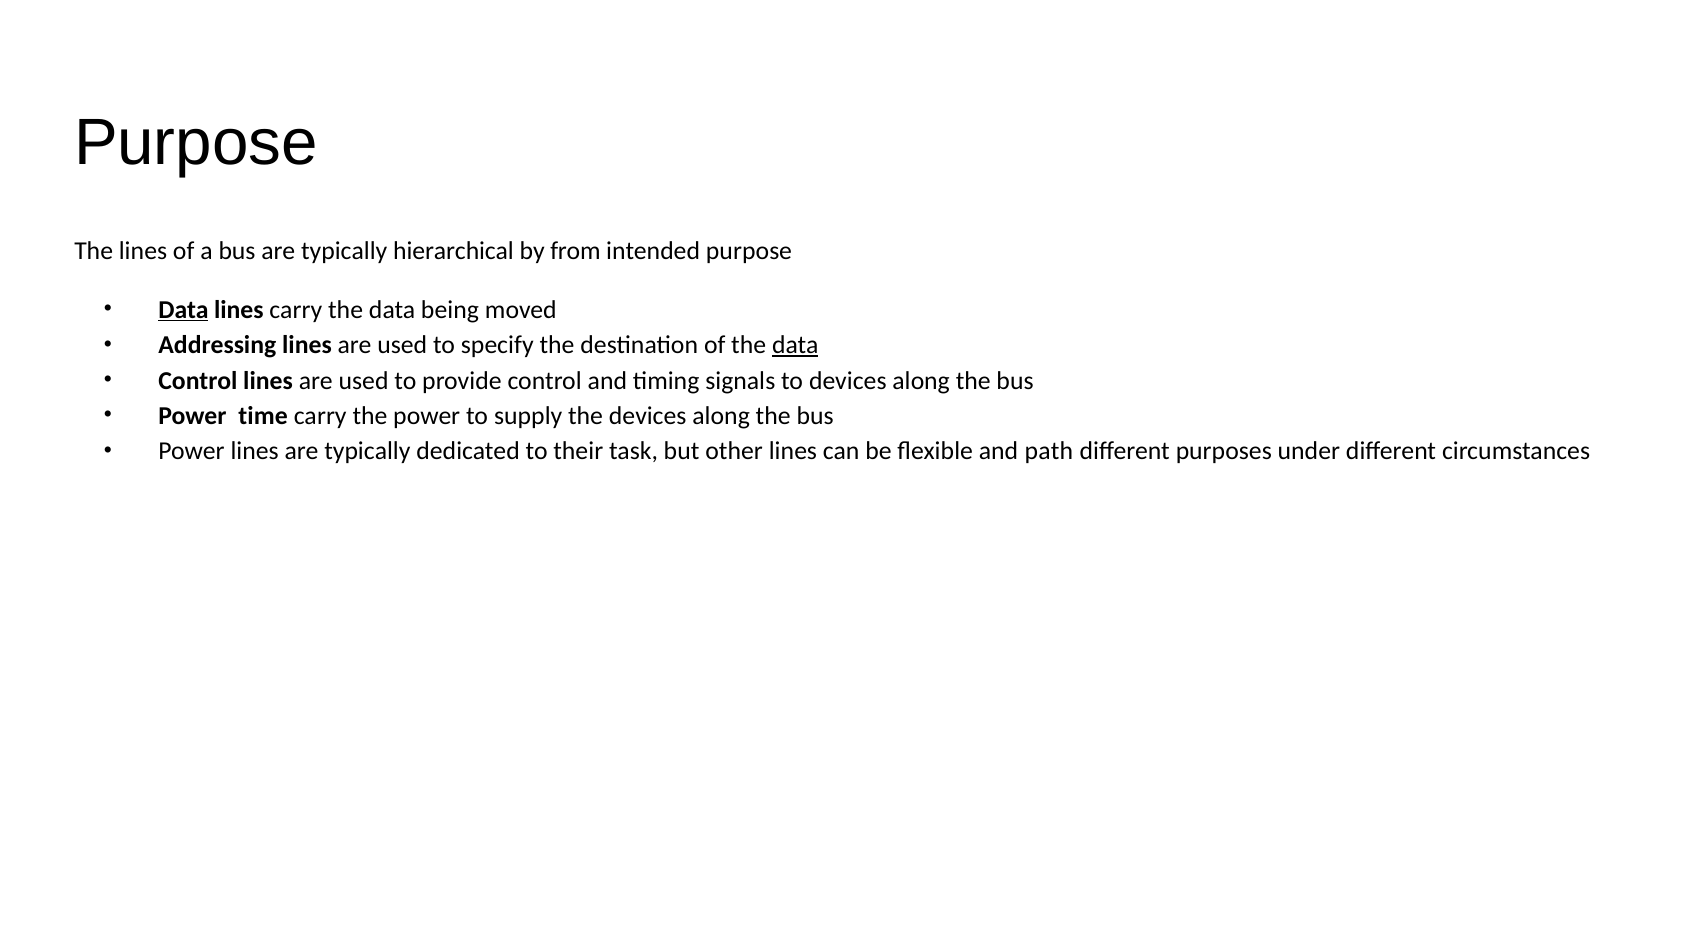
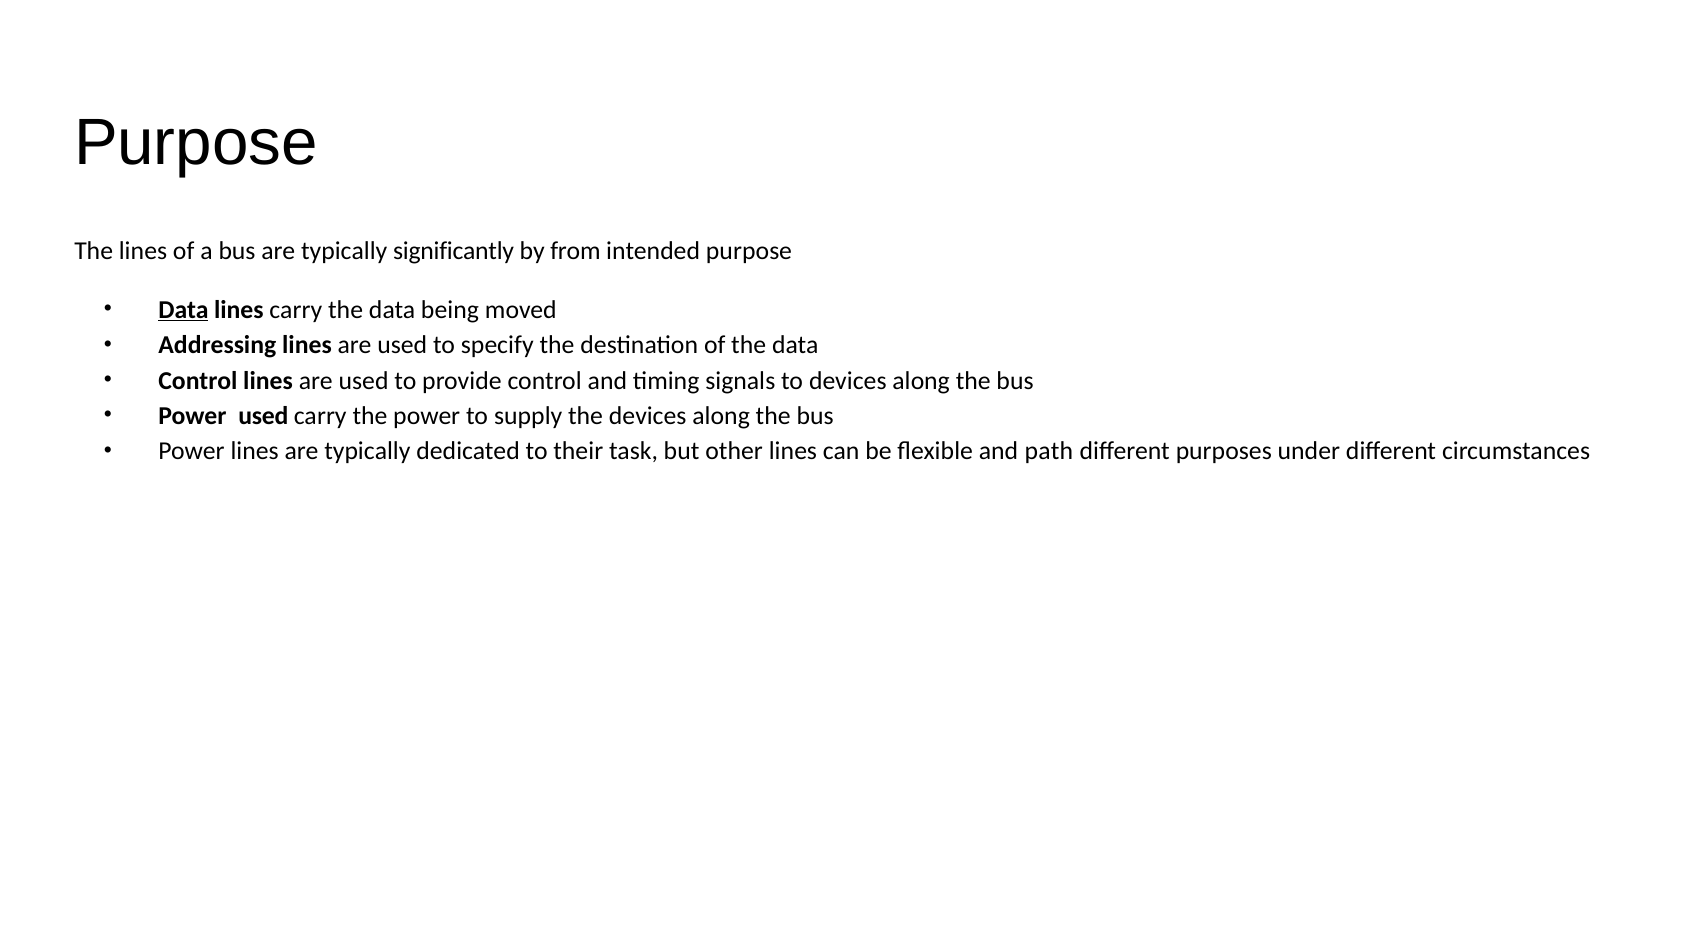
hierarchical: hierarchical -> significantly (454, 251)
data underline: present -> none (795, 345)
Power time: time -> used (263, 416)
